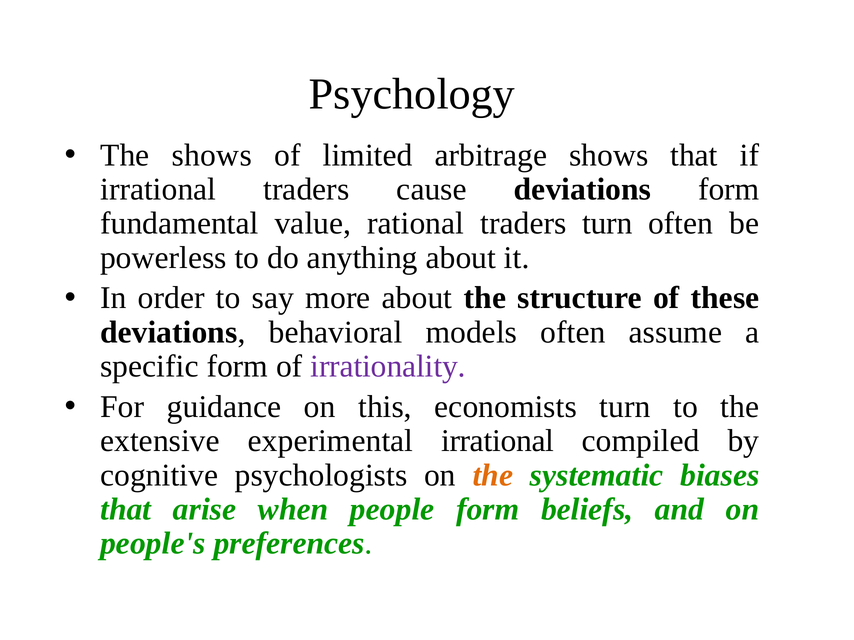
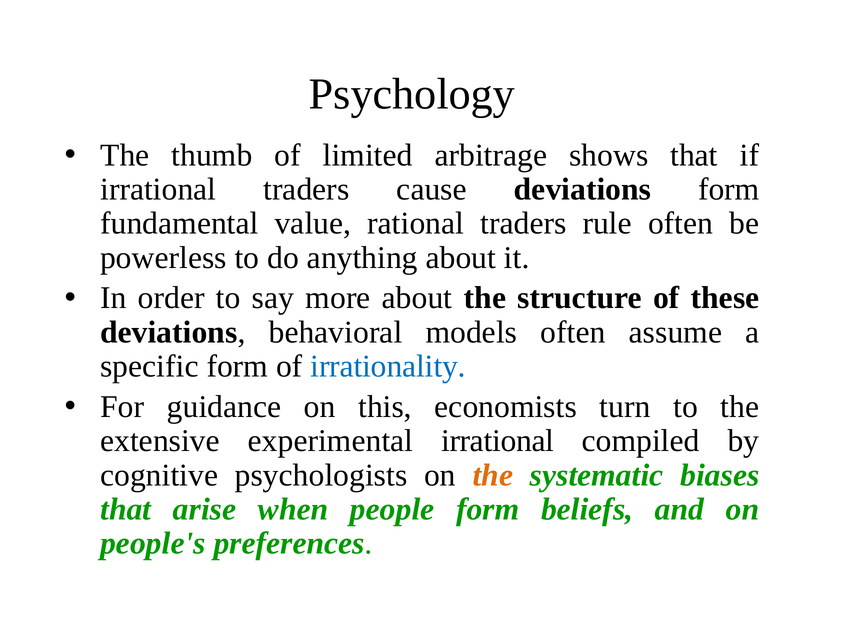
The shows: shows -> thumb (212, 155)
traders turn: turn -> rule (607, 224)
irrationality colour: purple -> blue (388, 367)
